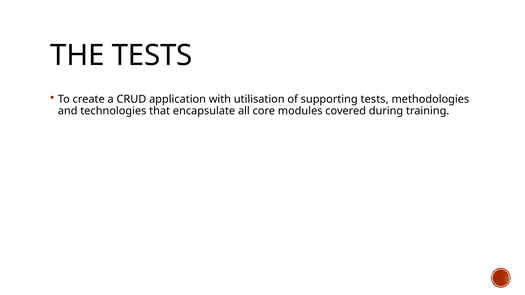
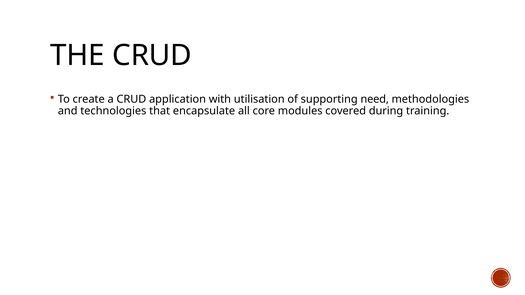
THE TESTS: TESTS -> CRUD (152, 55)
supporting tests: tests -> need (375, 99)
